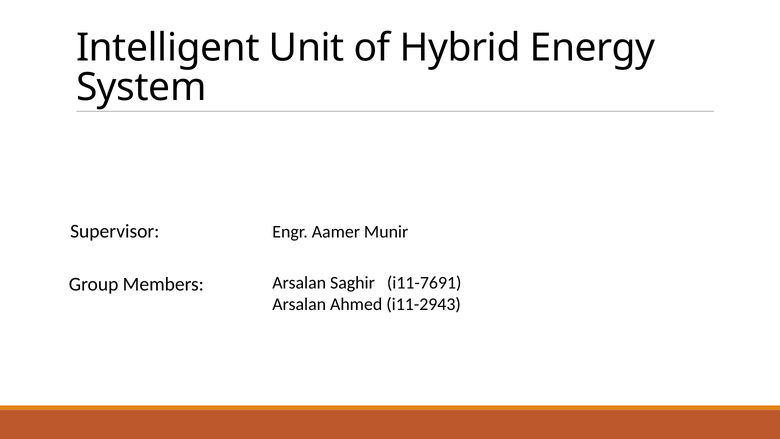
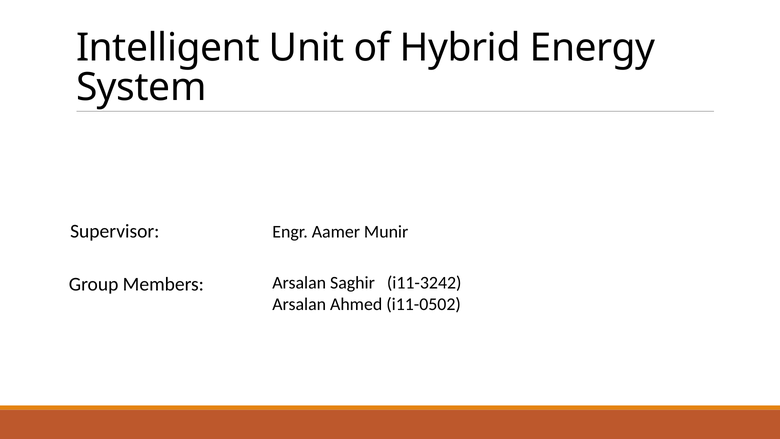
i11-7691: i11-7691 -> i11-3242 (424, 283)
i11-2943: i11-2943 -> i11-0502 (424, 304)
